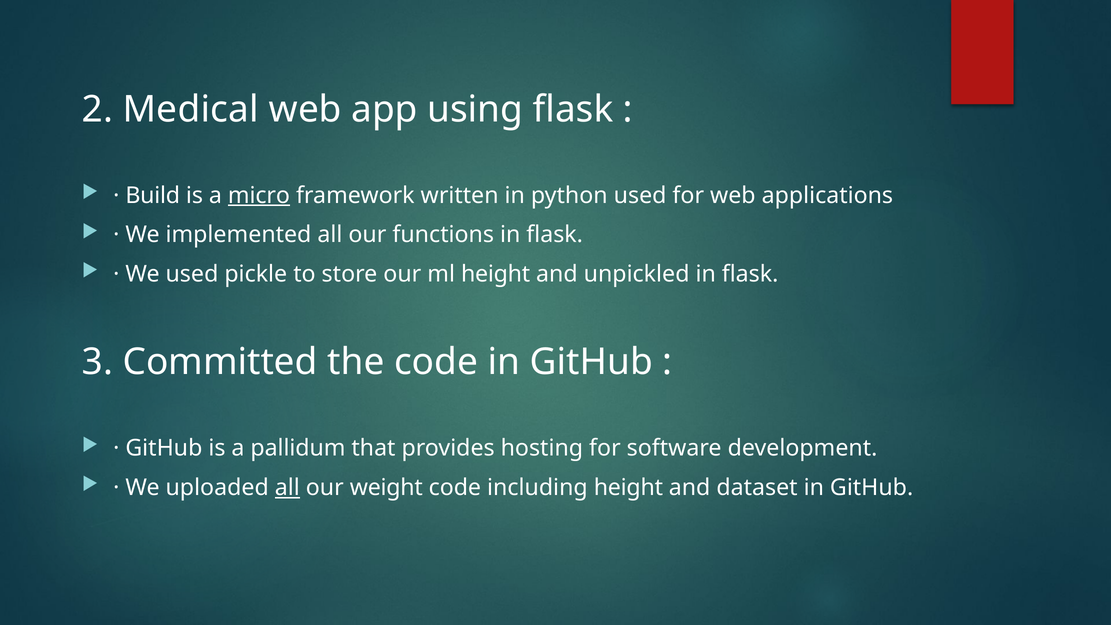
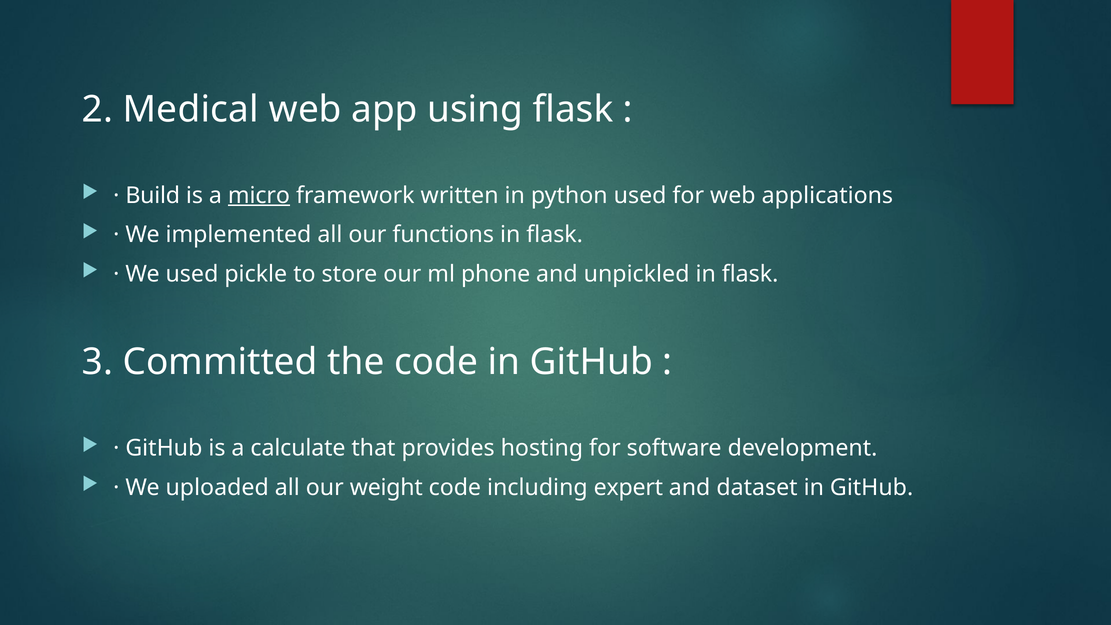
ml height: height -> phone (496, 274)
pallidum: pallidum -> calculate (298, 448)
all underline: present -> none (287, 488)
including height: height -> expert (628, 488)
